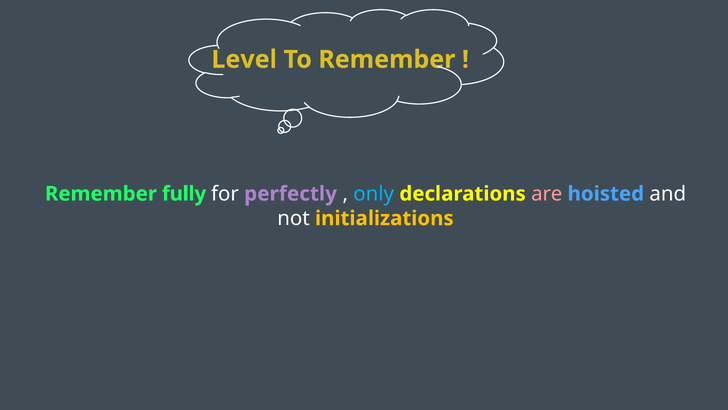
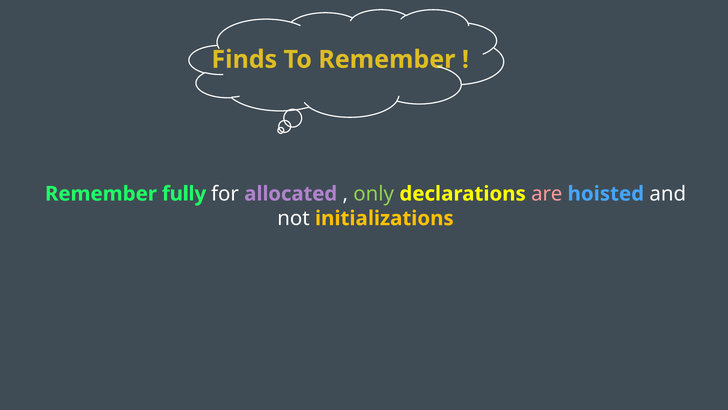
Level: Level -> Finds (244, 59)
perfectly: perfectly -> allocated (291, 194)
only colour: light blue -> light green (374, 194)
